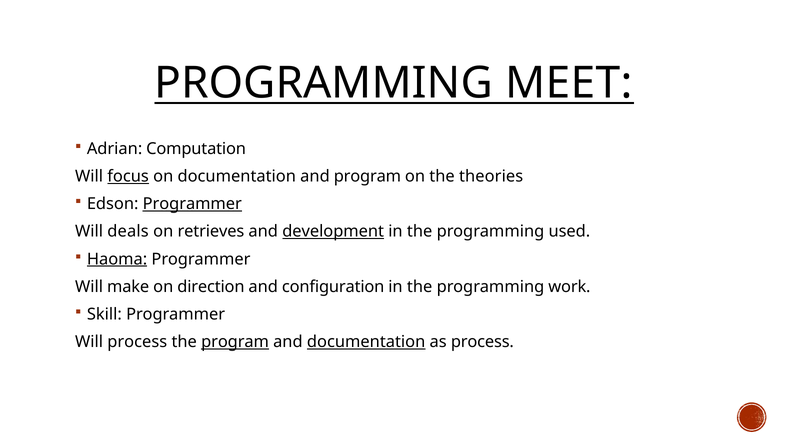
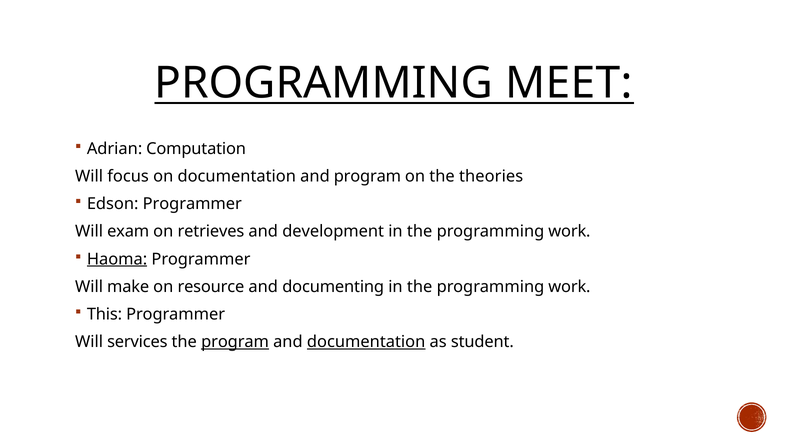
focus underline: present -> none (128, 176)
Programmer underline: present -> none (192, 204)
deals: deals -> exam (128, 232)
development underline: present -> none (333, 232)
used: used -> work (569, 232)
direction: direction -> resource (211, 287)
configuration: configuration -> documenting (333, 287)
Skill: Skill -> This (104, 314)
Will process: process -> services (137, 342)
as process: process -> student (482, 342)
